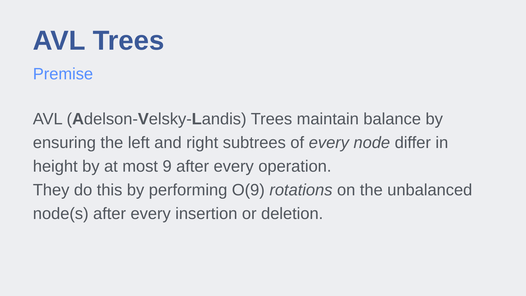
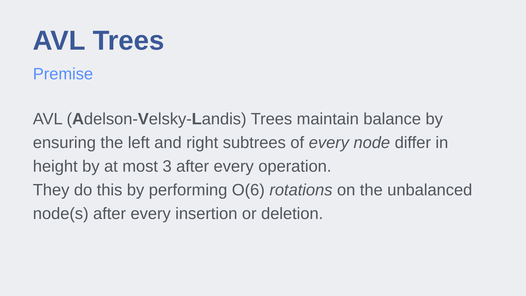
9: 9 -> 3 (167, 166)
O(9: O(9 -> O(6 (248, 190)
